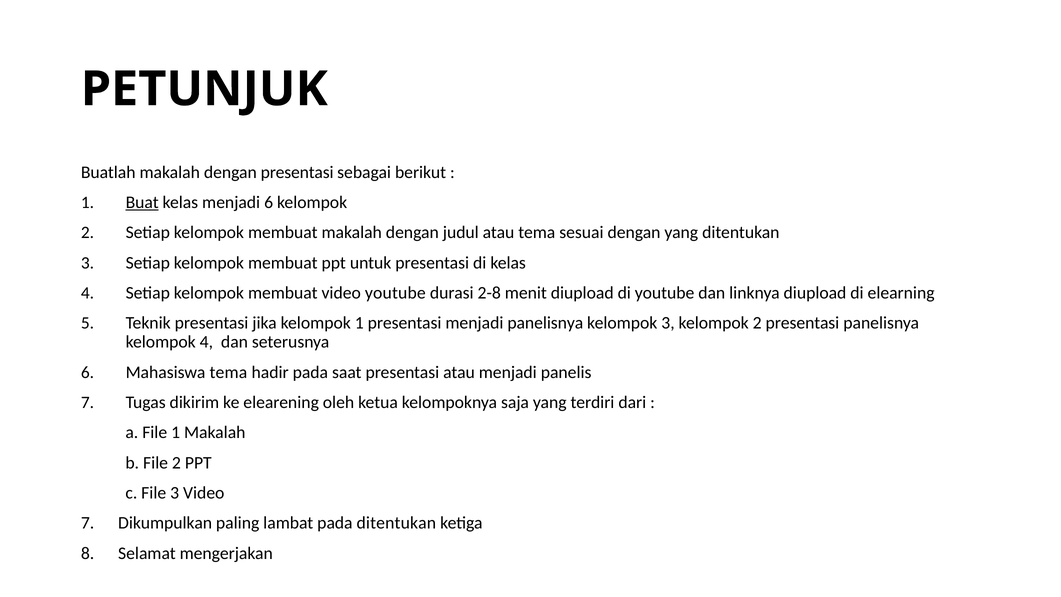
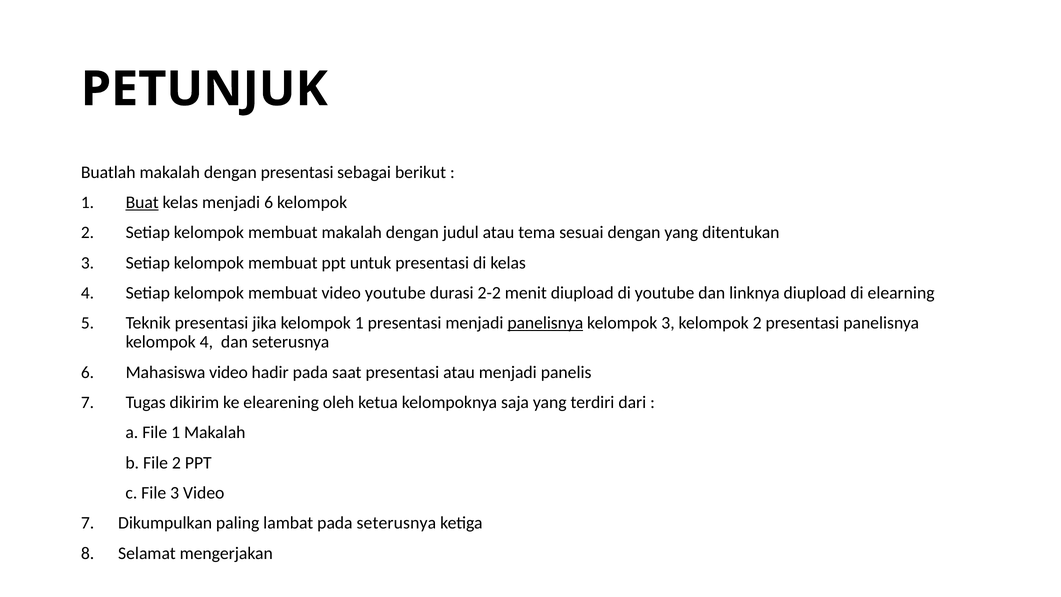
2-8: 2-8 -> 2-2 (489, 293)
panelisnya underline: none -> present (545, 323)
Mahasiswa tema: tema -> video (229, 372)
pada ditentukan: ditentukan -> seterusnya (396, 523)
